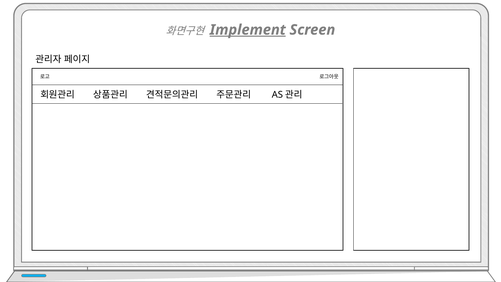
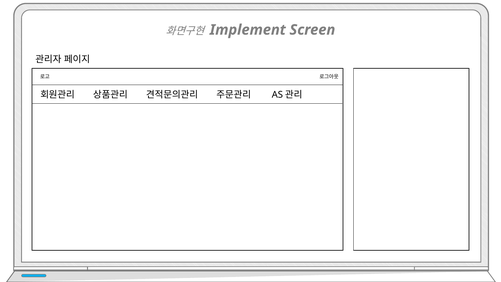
Implement underline: present -> none (248, 30)
